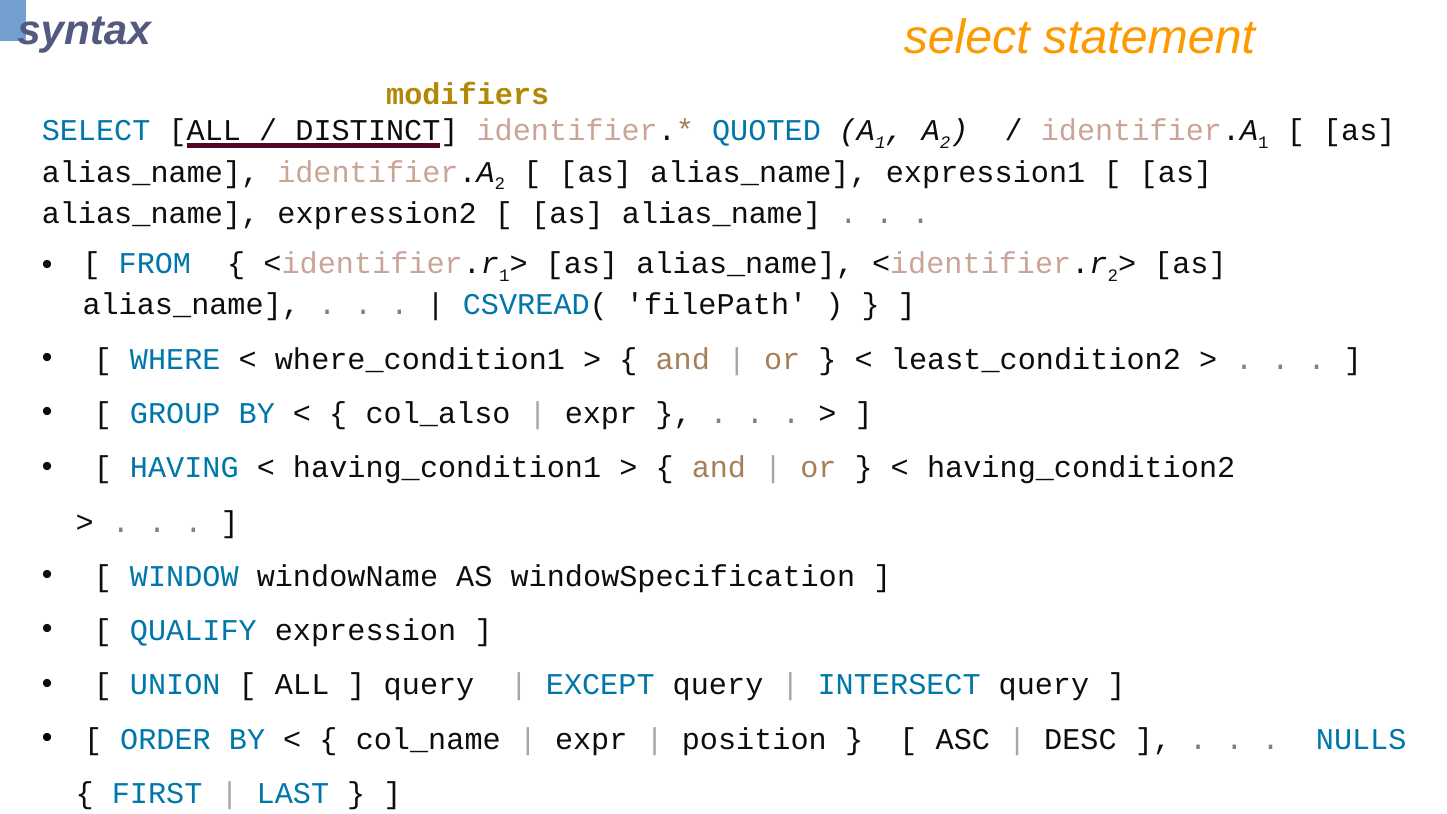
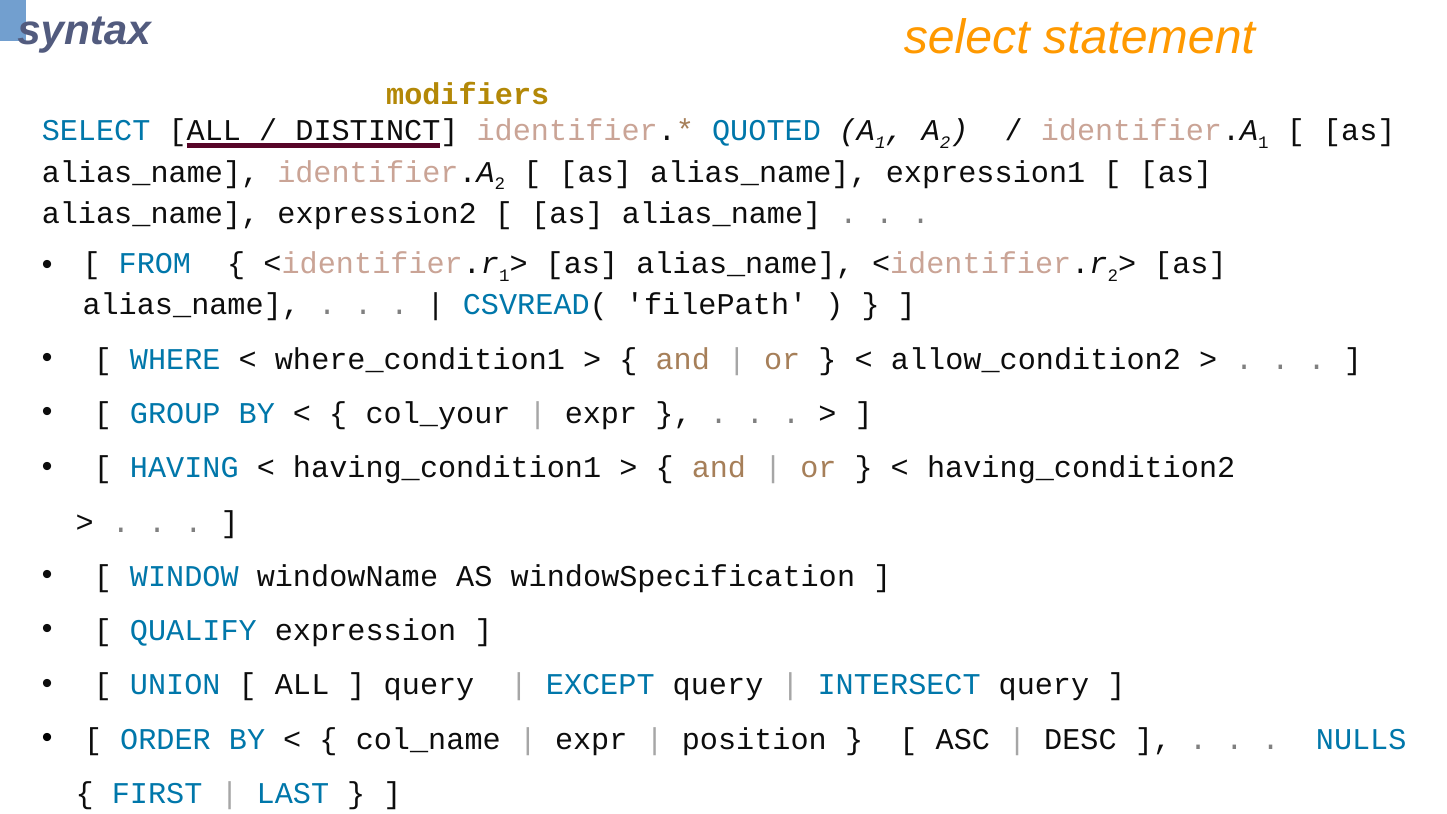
least_condition2: least_condition2 -> allow_condition2 (1036, 359)
col_also: col_also -> col_your (438, 414)
